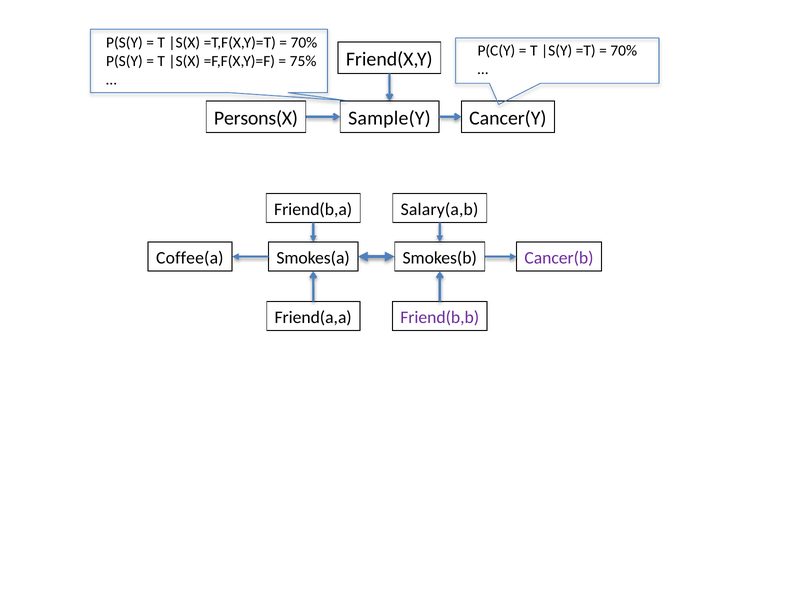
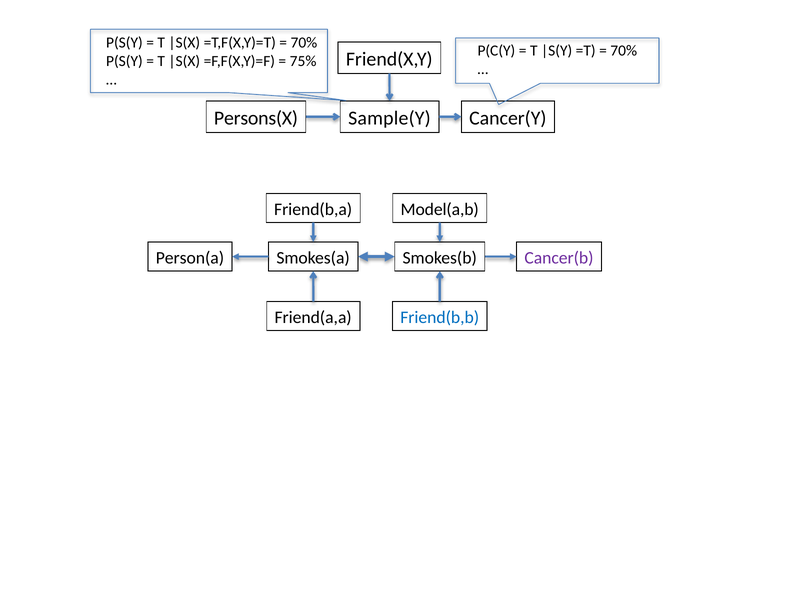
Salary(a,b: Salary(a,b -> Model(a,b (440, 210)
Coffee(a: Coffee(a -> Person(a (190, 258)
Friend(b,b colour: purple -> blue (440, 318)
